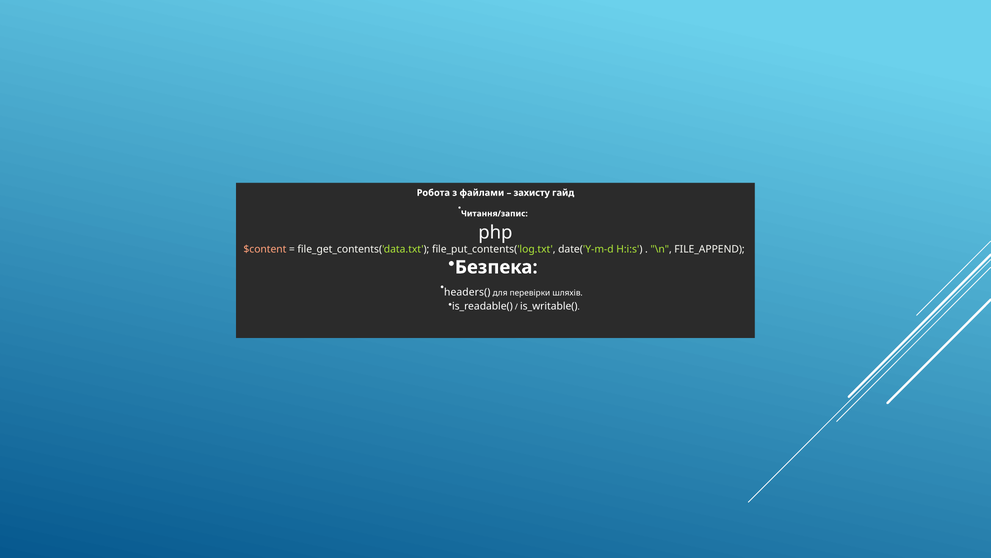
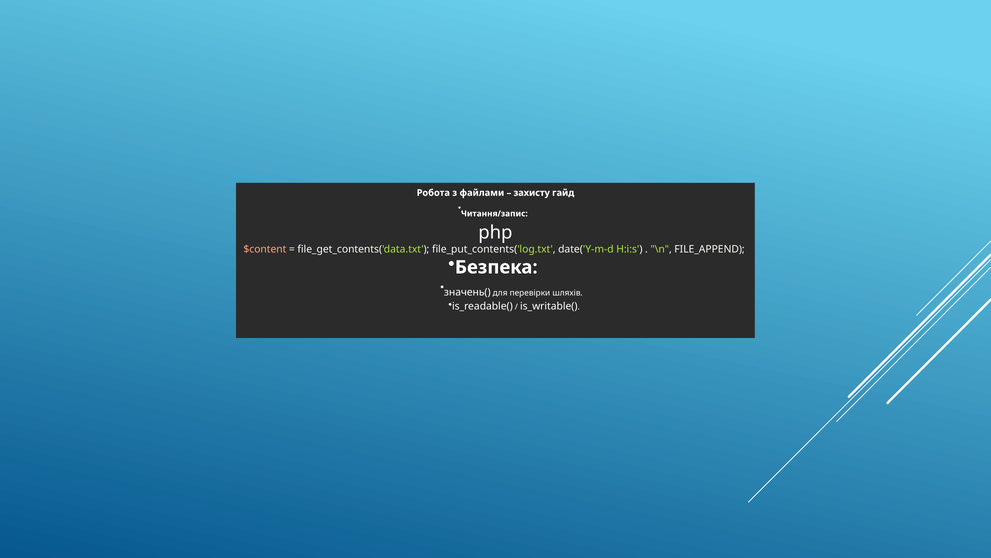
headers(: headers( -> значень( (467, 292)
